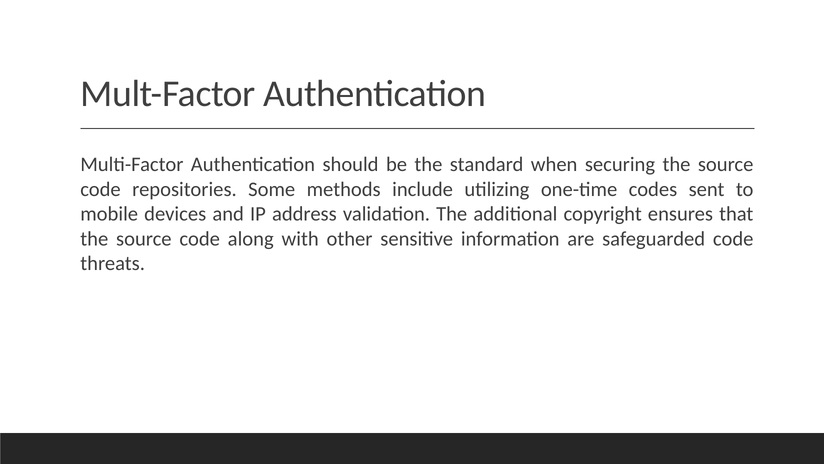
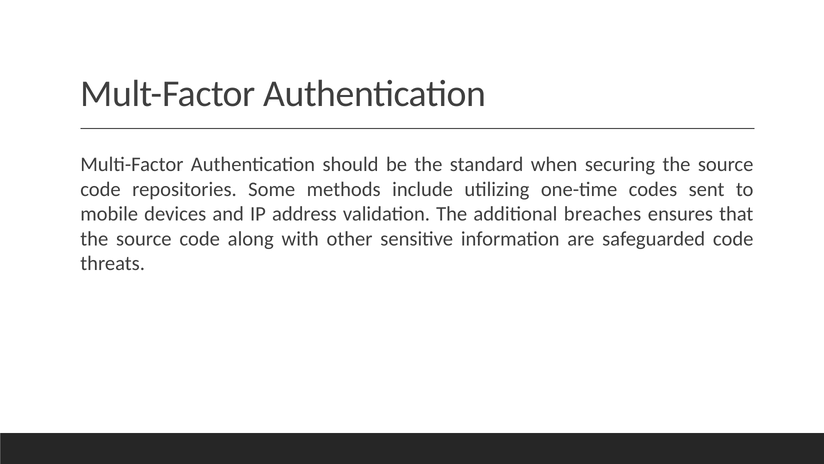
copyright: copyright -> breaches (603, 214)
